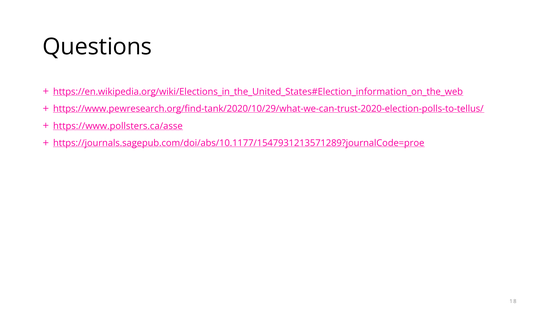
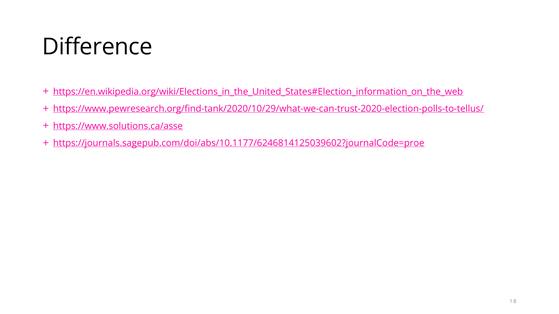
Questions: Questions -> Difference (97, 47)
https://www.pollsters.ca/asse: https://www.pollsters.ca/asse -> https://www.solutions.ca/asse (118, 126)
https://journals.sagepub.com/doi/abs/10.1177/1547931213571289?journalCode=proe: https://journals.sagepub.com/doi/abs/10.1177/1547931213571289?journalCode=proe -> https://journals.sagepub.com/doi/abs/10.1177/6246814125039602?journalCode=proe (239, 143)
